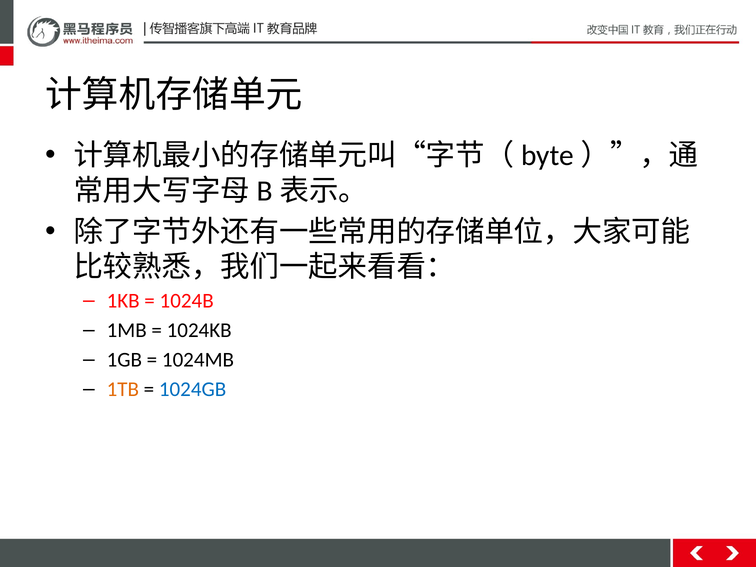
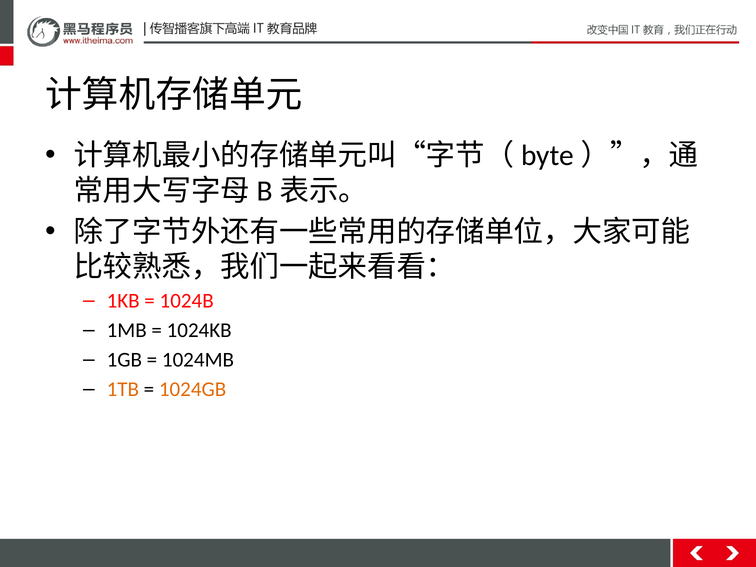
1024GB colour: blue -> orange (193, 389)
